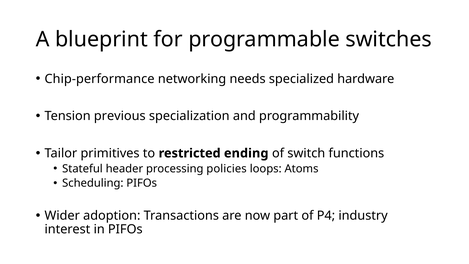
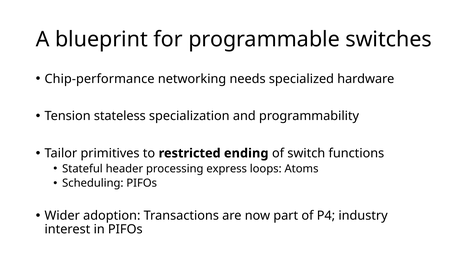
previous: previous -> stateless (120, 116)
policies: policies -> express (227, 169)
